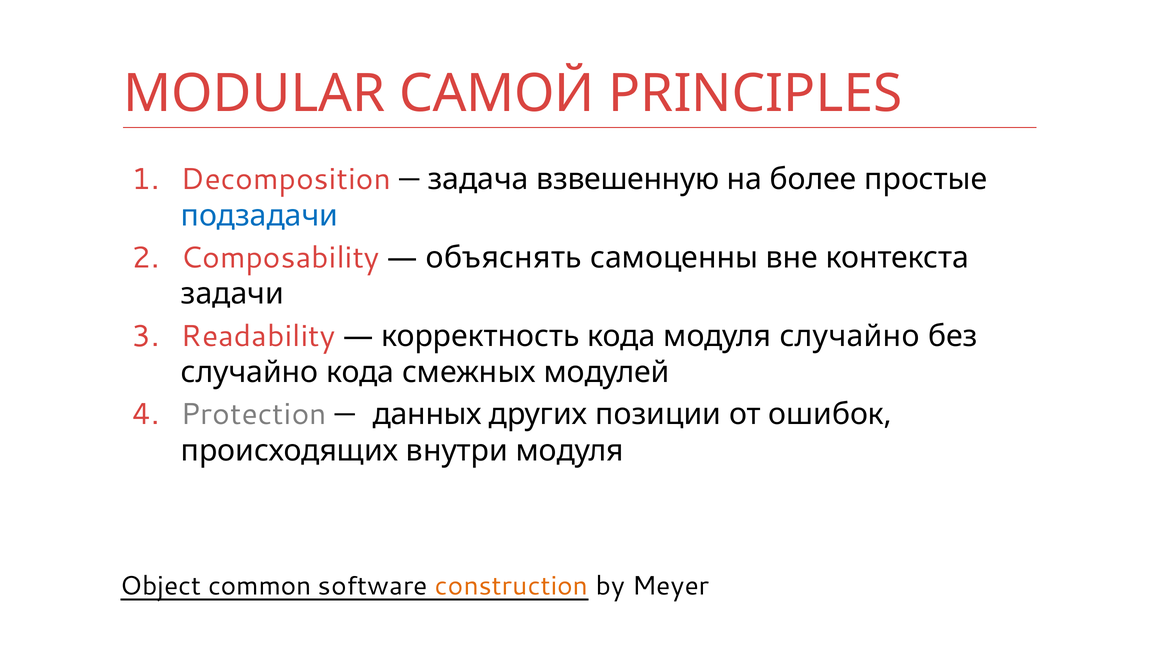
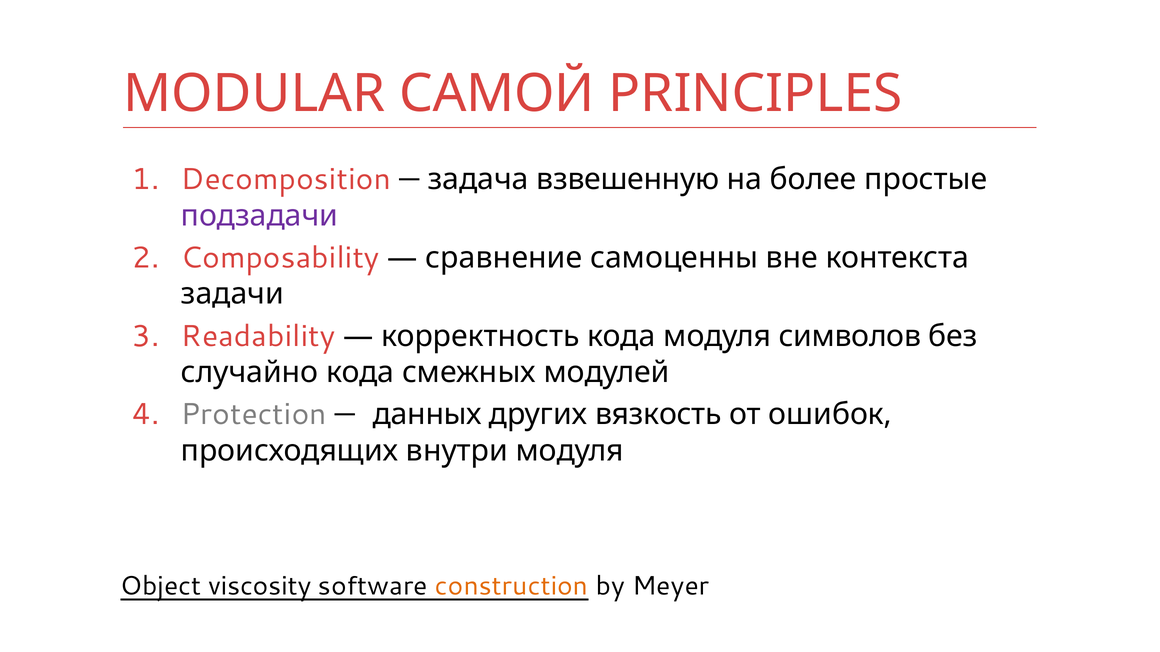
подзадачи colour: blue -> purple (259, 216)
объяснять: объяснять -> сравнение (504, 258)
модуля случайно: случайно -> символов (850, 336)
позиции: позиции -> вязкость (658, 415)
common: common -> viscosity (260, 587)
